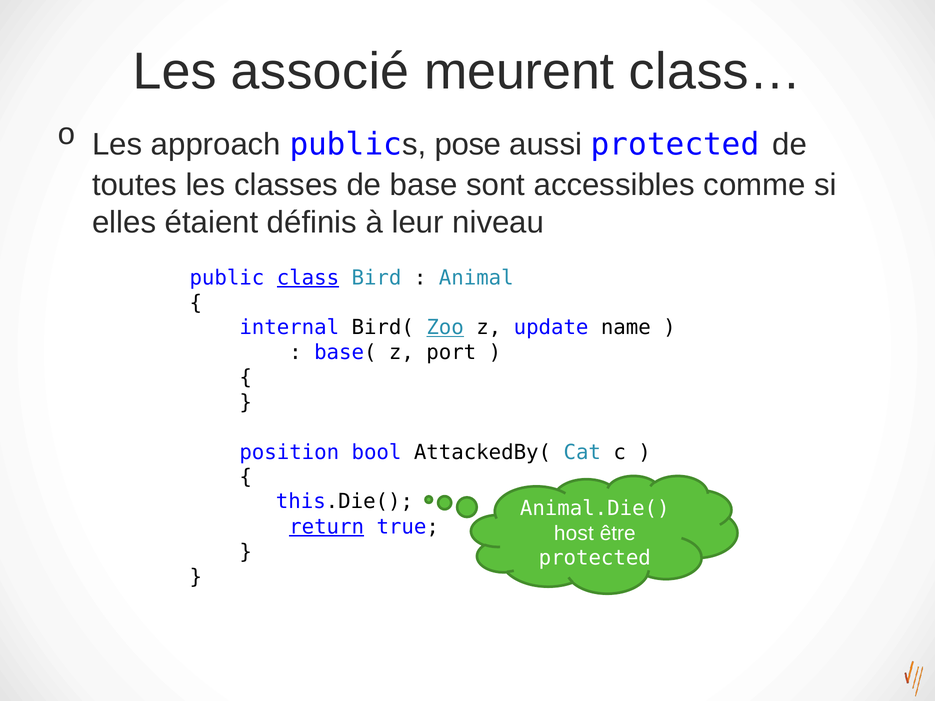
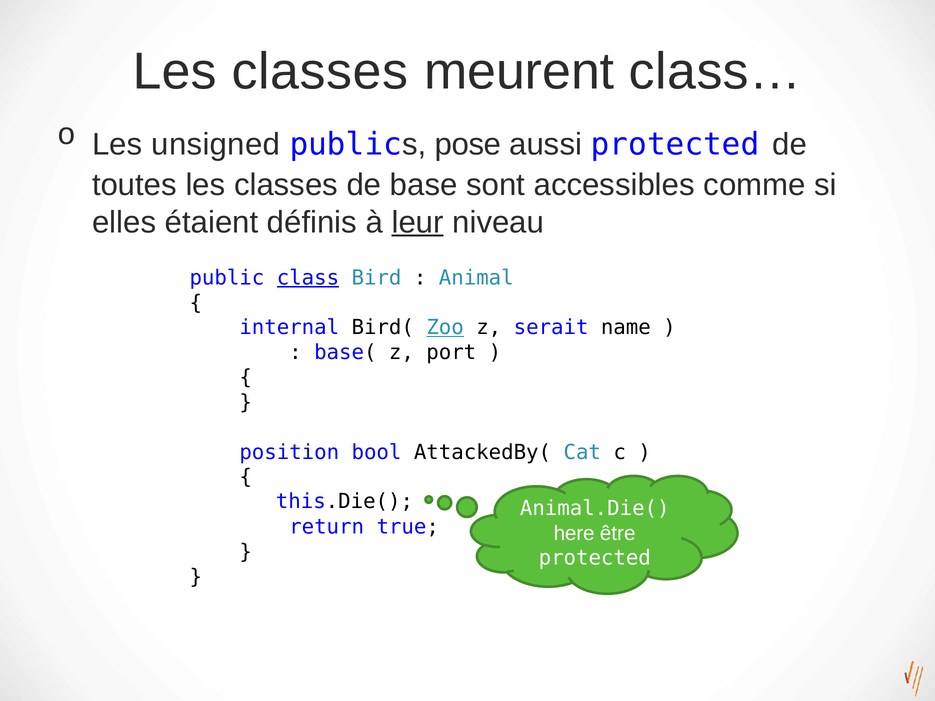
associé: associé -> classes (320, 72)
approach: approach -> unsigned (216, 144)
leur underline: none -> present (418, 222)
update: update -> serait (551, 328)
return underline: present -> none (327, 527)
host: host -> here (574, 533)
